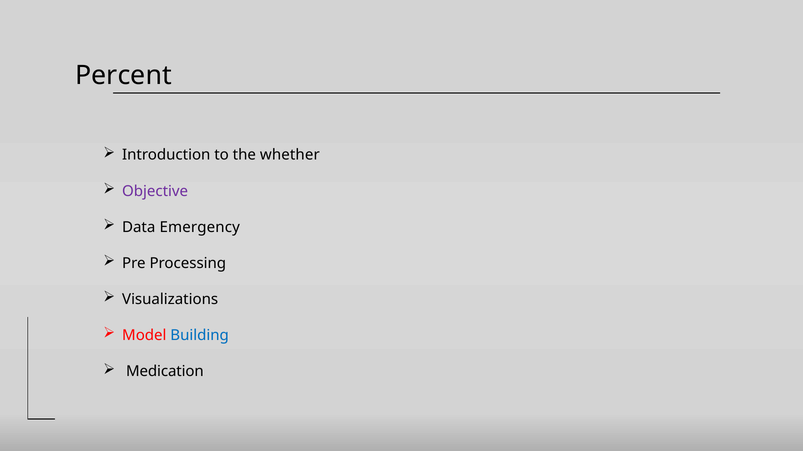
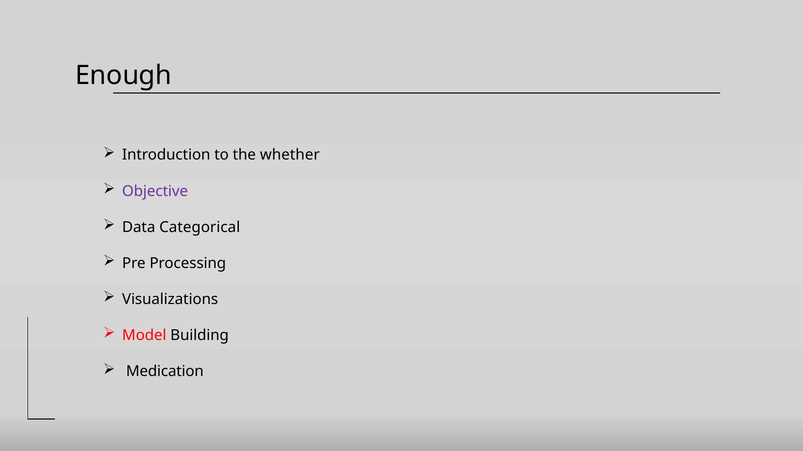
Percent: Percent -> Enough (124, 76)
Emergency: Emergency -> Categorical (200, 228)
Building colour: blue -> black (200, 336)
